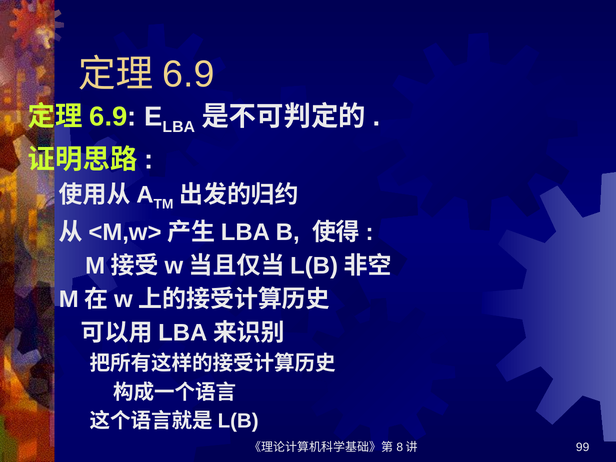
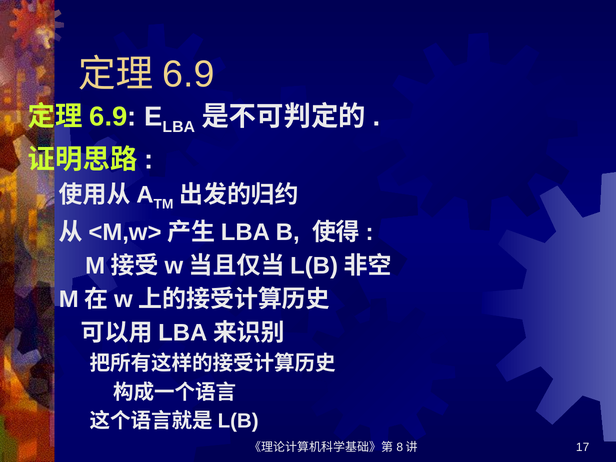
99: 99 -> 17 (583, 447)
